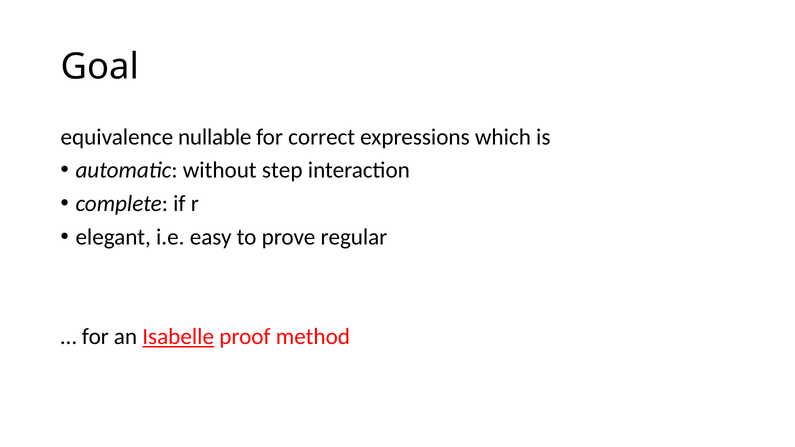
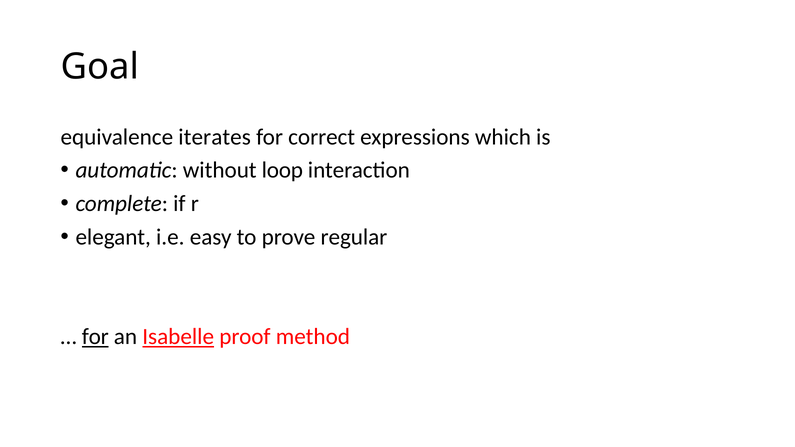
nullable: nullable -> iterates (215, 137)
step: step -> loop (282, 170)
for underline: none -> present (95, 337)
